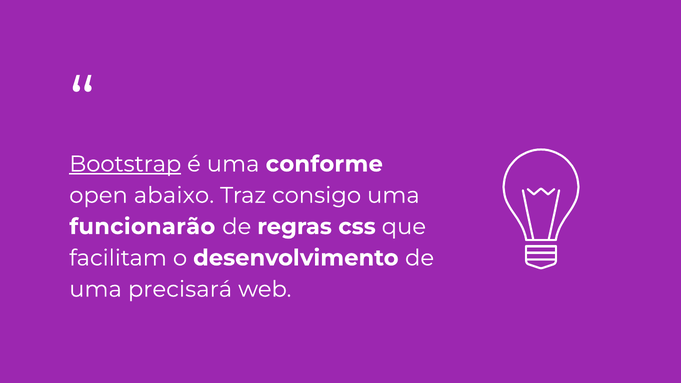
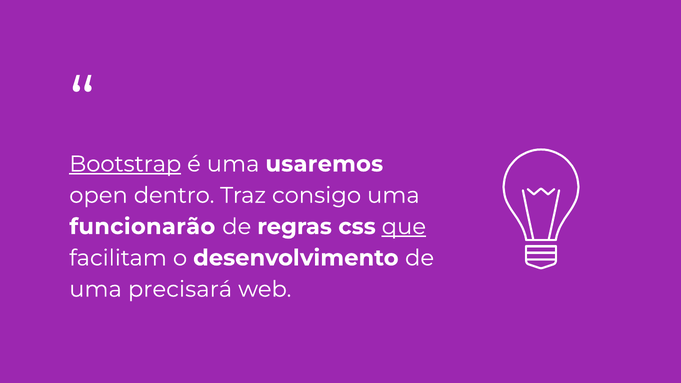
conforme: conforme -> usaremos (324, 164)
abaixo: abaixo -> dentro (174, 195)
que underline: none -> present (404, 227)
